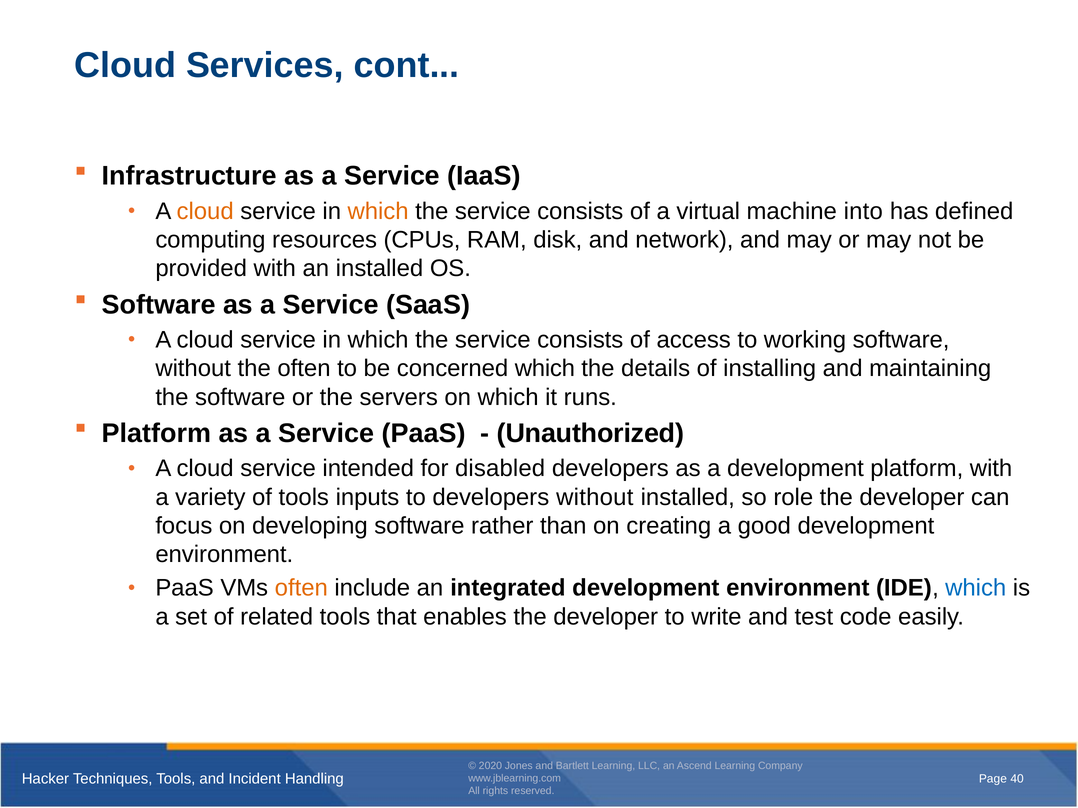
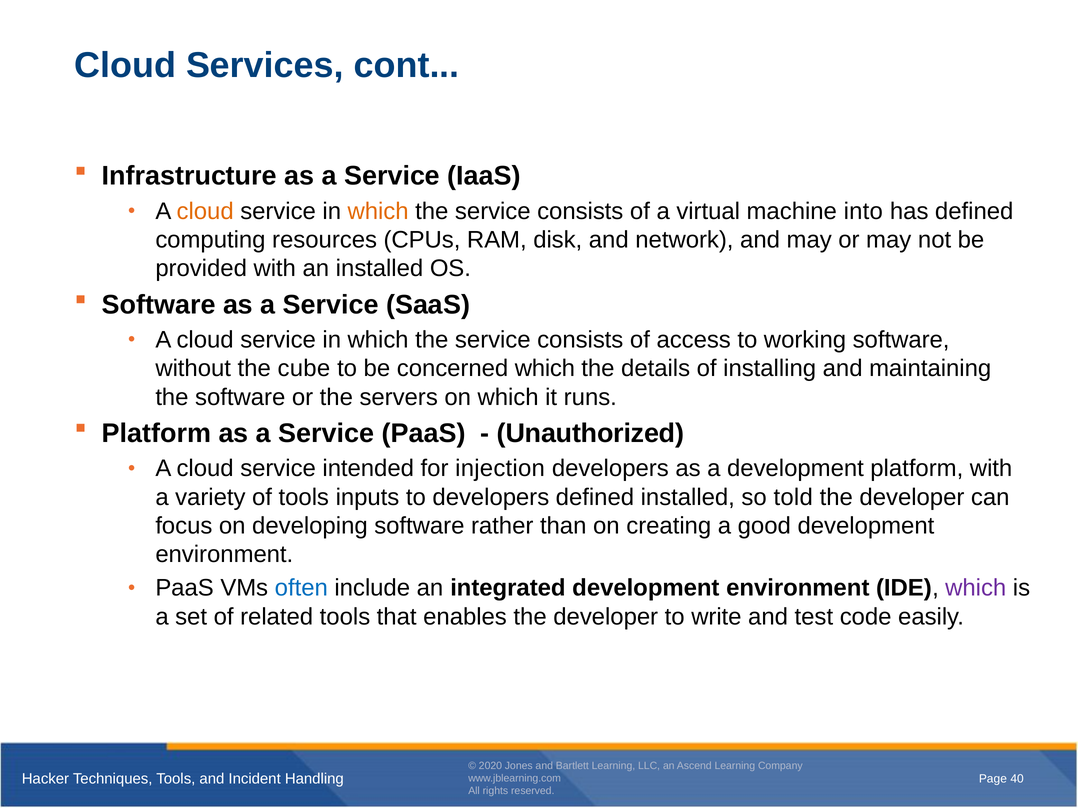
the often: often -> cube (304, 369)
disabled: disabled -> injection (500, 469)
developers without: without -> defined (595, 497)
role: role -> told (793, 497)
often colour: orange -> blue (301, 588)
which colour: blue -> purple (976, 588)
